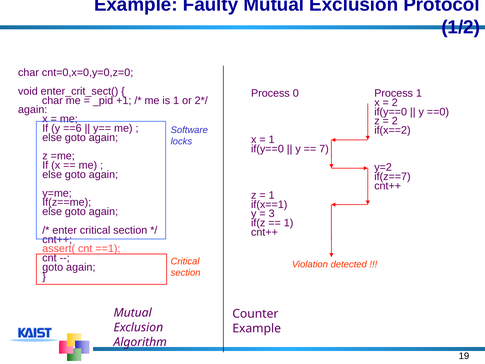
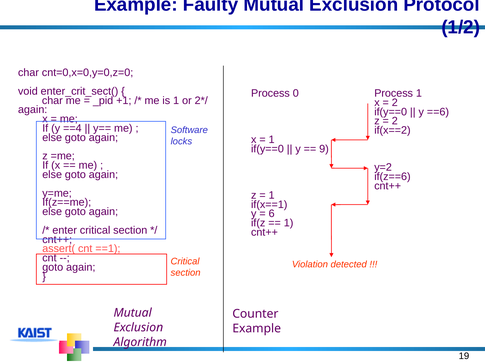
==0: ==0 -> ==6 (438, 112)
==6: ==6 -> ==4 (72, 128)
7: 7 -> 9 (324, 149)
if(z==7: if(z==7 -> if(z==6 (392, 177)
3: 3 -> 6 (272, 214)
